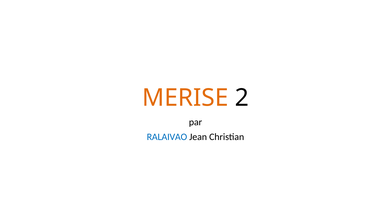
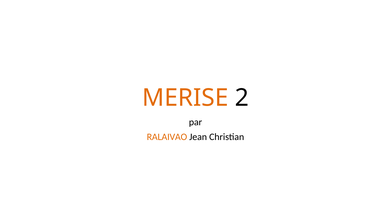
RALAIVAO colour: blue -> orange (167, 137)
